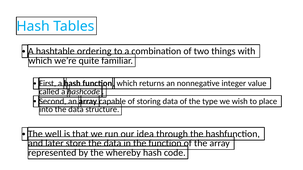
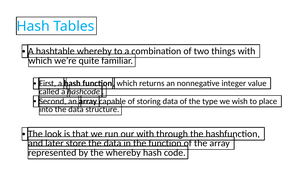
hashtable ordering: ordering -> whereby (94, 51)
well: well -> look (53, 134)
our idea: idea -> with (145, 134)
